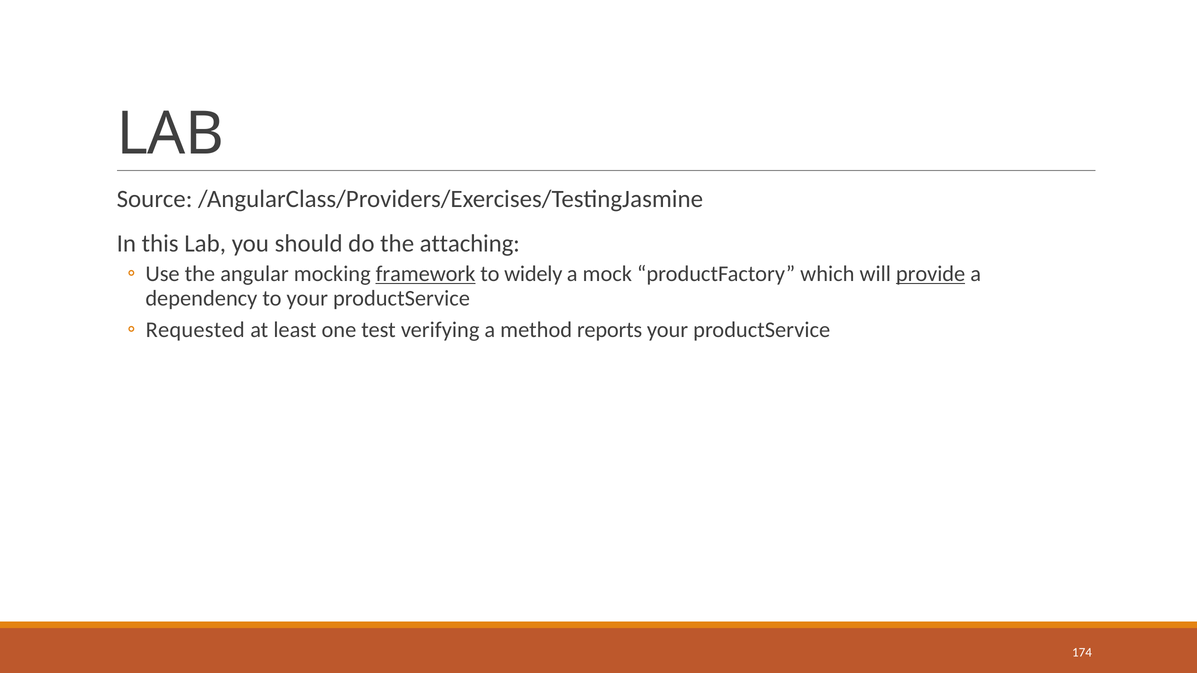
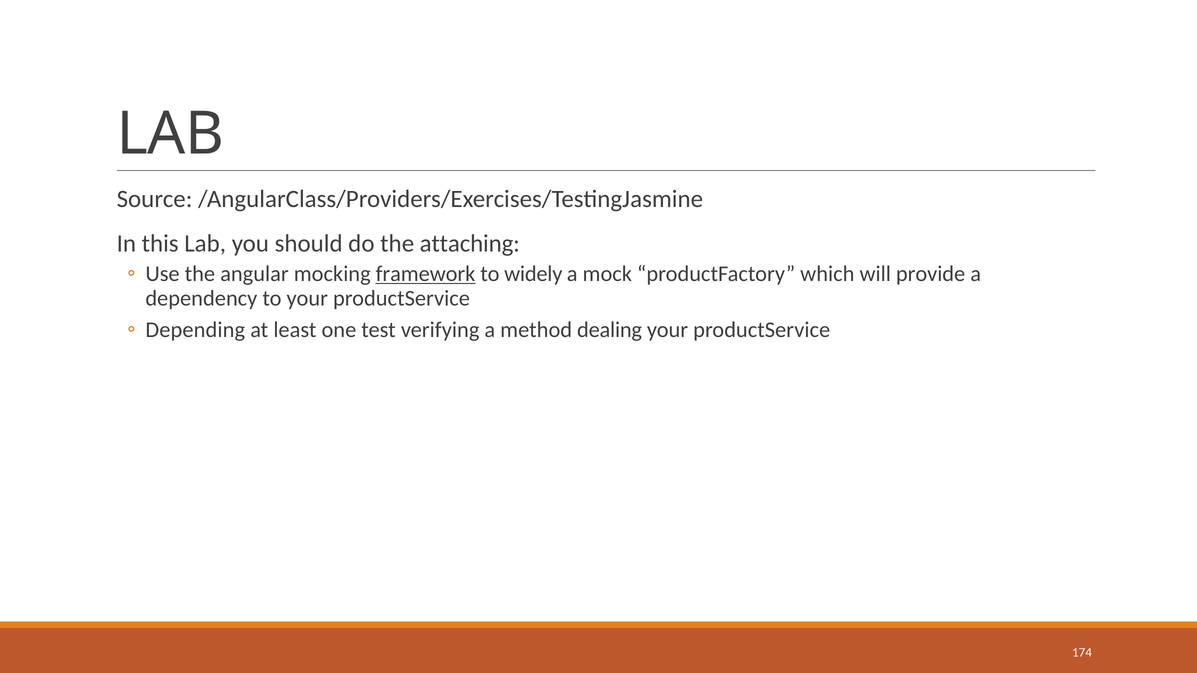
provide underline: present -> none (931, 274)
Requested: Requested -> Depending (195, 330)
reports: reports -> dealing (610, 330)
